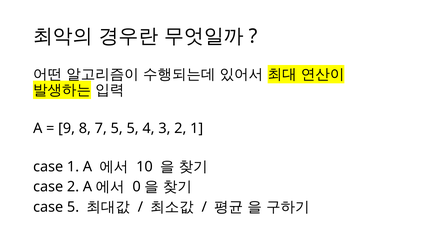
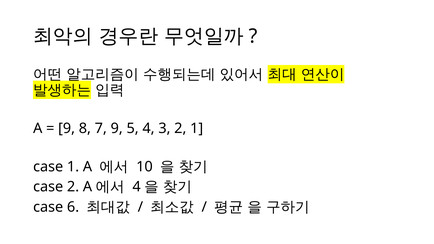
7 5: 5 -> 9 (117, 128)
0: 0 -> 4 (137, 187)
case 5: 5 -> 6 (73, 207)
